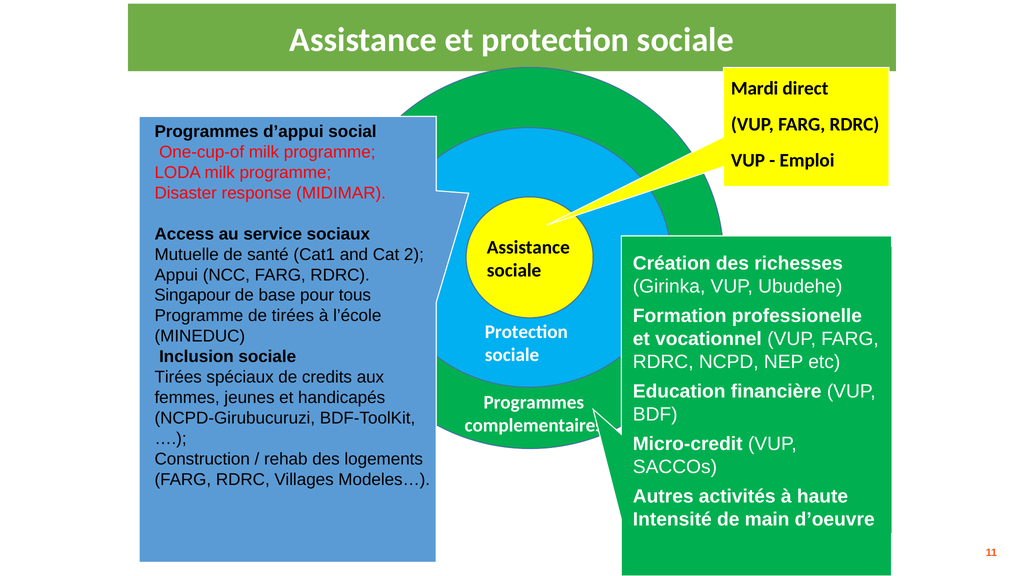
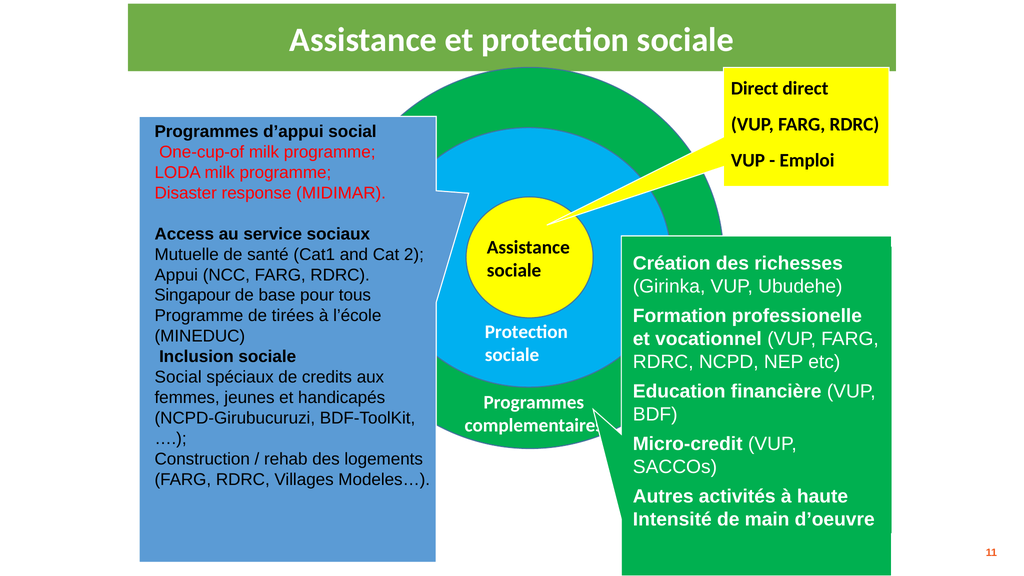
Mardi: Mardi -> Direct (755, 89)
Tirées: Tirées -> Social (178, 377)
